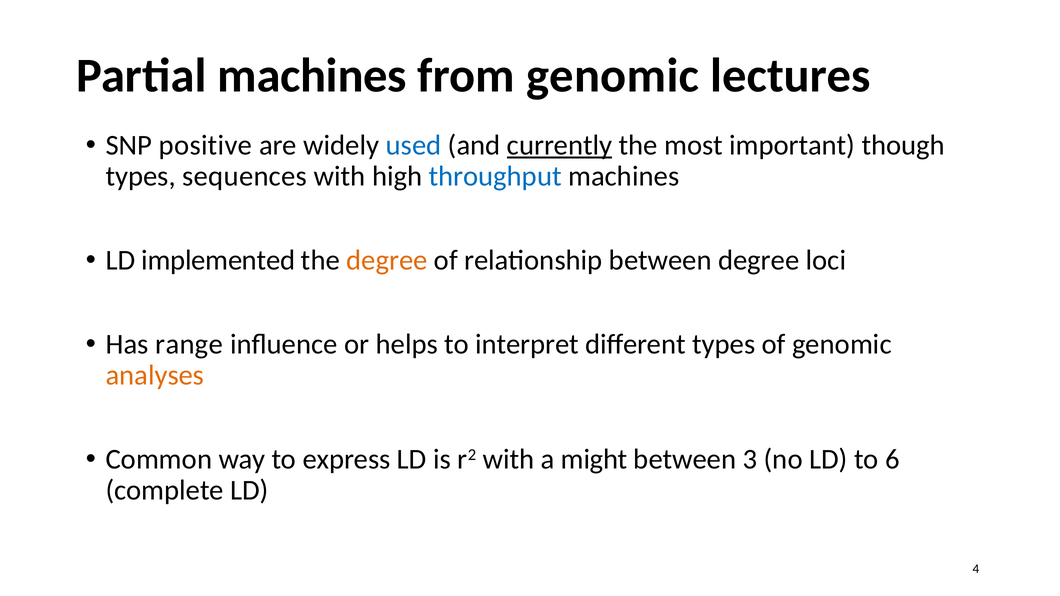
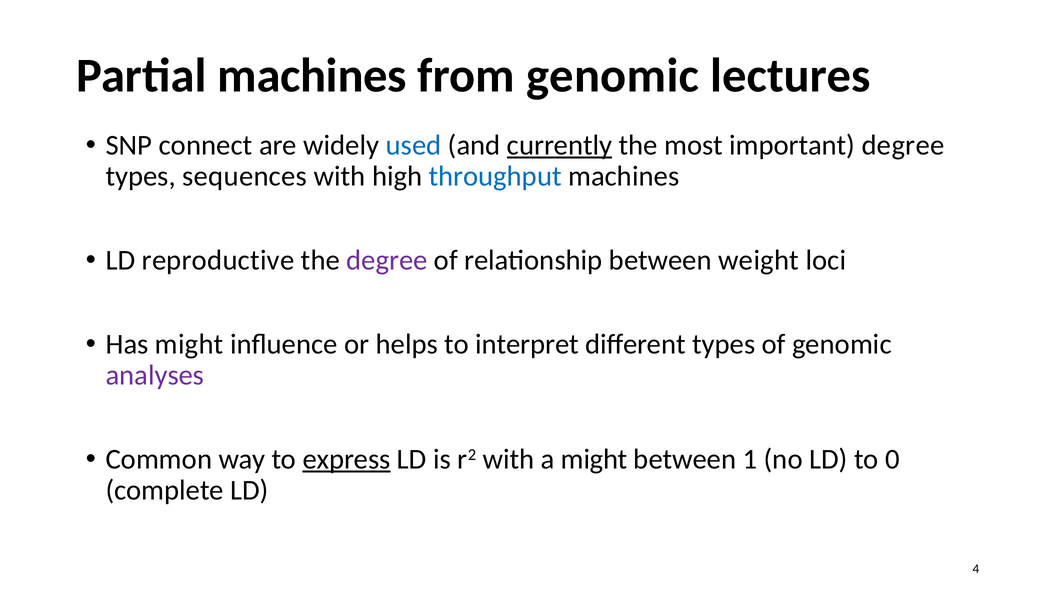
positive: positive -> connect (206, 145)
important though: though -> degree (903, 145)
implemented: implemented -> reproductive (218, 260)
degree colour: orange -> purple (387, 260)
between degree: degree -> weight (759, 260)
Has range: range -> might (189, 344)
analyses colour: orange -> purple (155, 375)
express underline: none -> present (347, 459)
3: 3 -> 1 (750, 459)
6: 6 -> 0 (892, 459)
